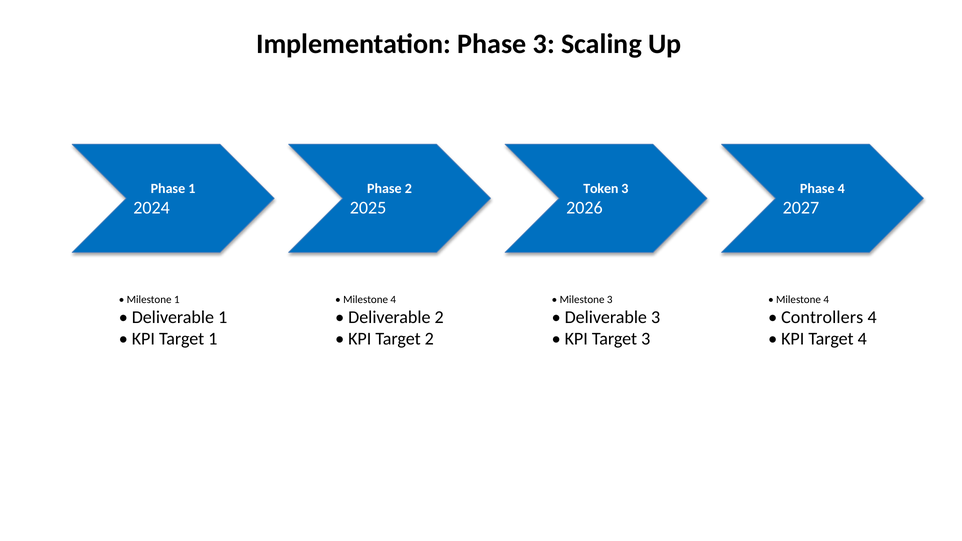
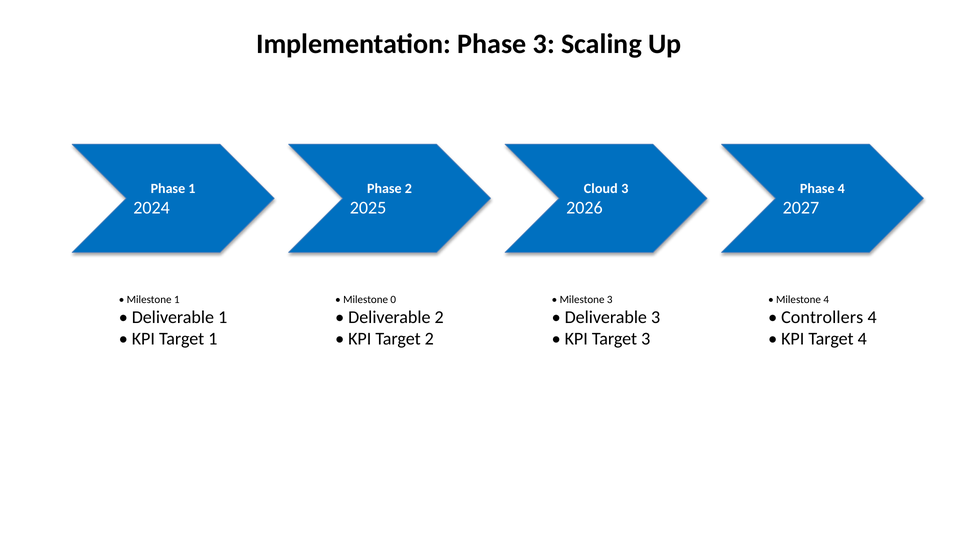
Token: Token -> Cloud (601, 189)
4: 4 -> 0 (393, 300)
